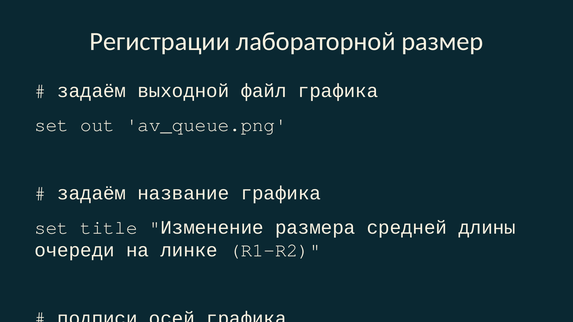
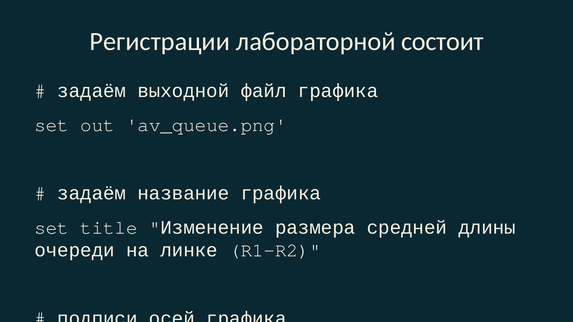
размер: размер -> состоит (442, 42)
